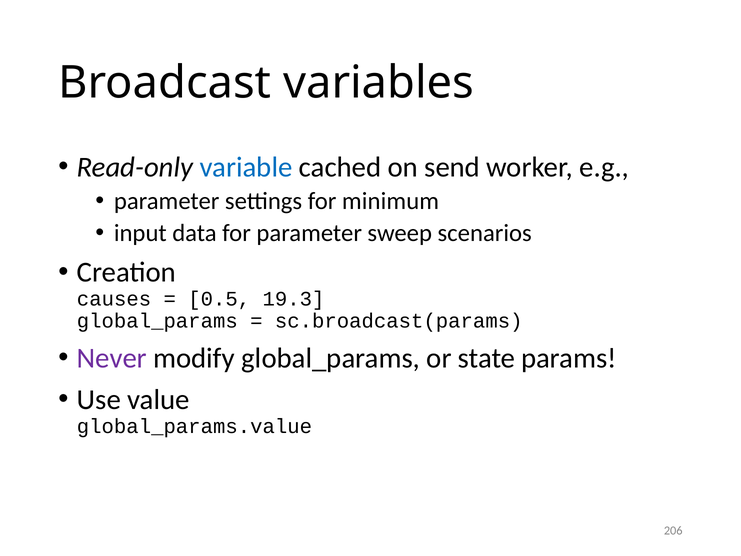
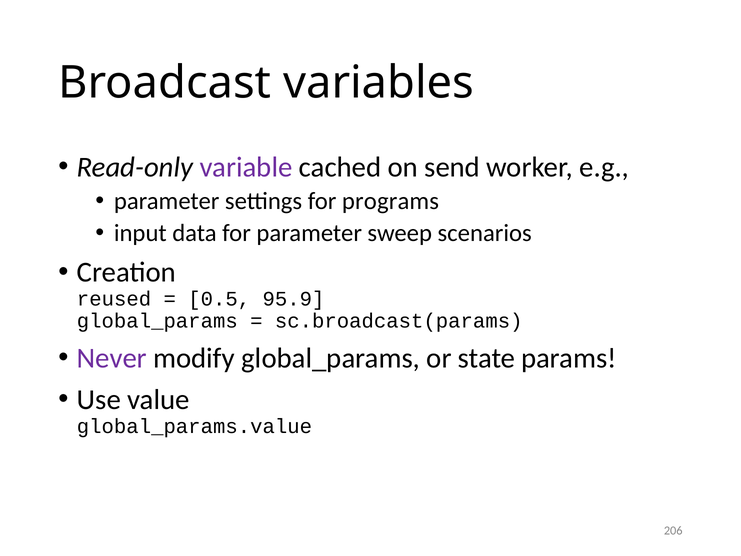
variable colour: blue -> purple (246, 167)
minimum: minimum -> programs (391, 201)
causes: causes -> reused (114, 299)
19.3: 19.3 -> 95.9 (293, 299)
